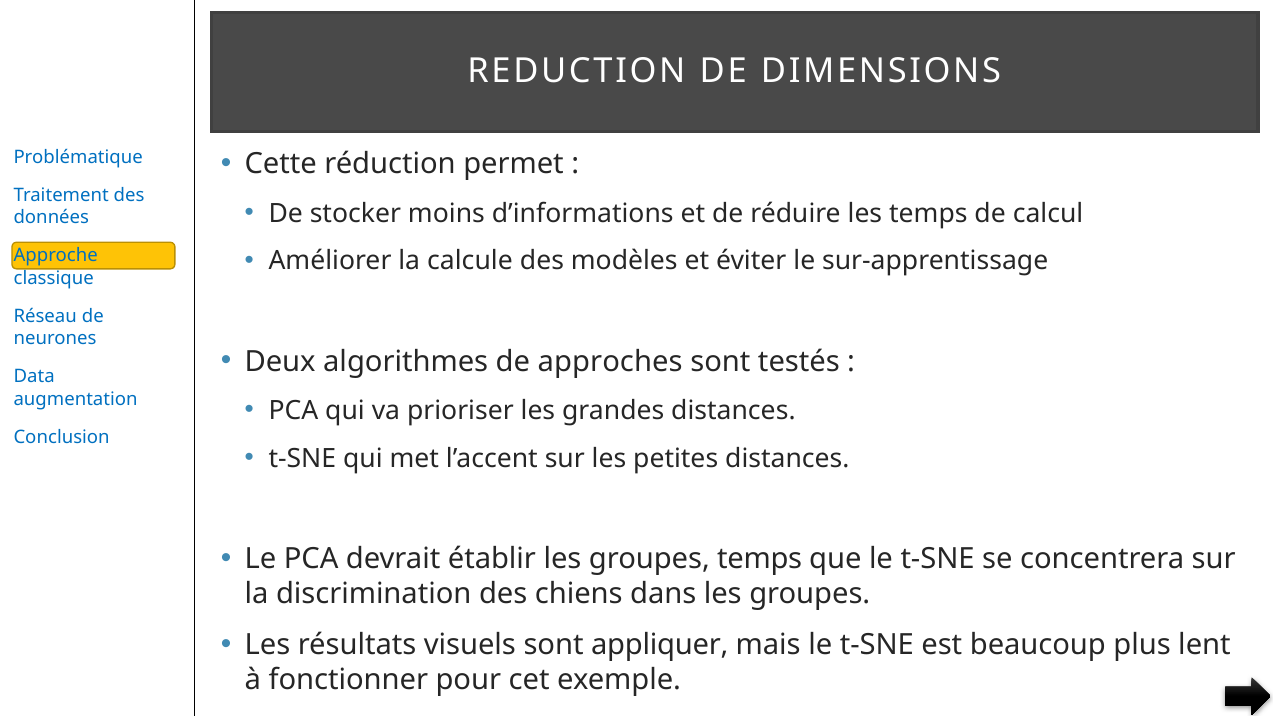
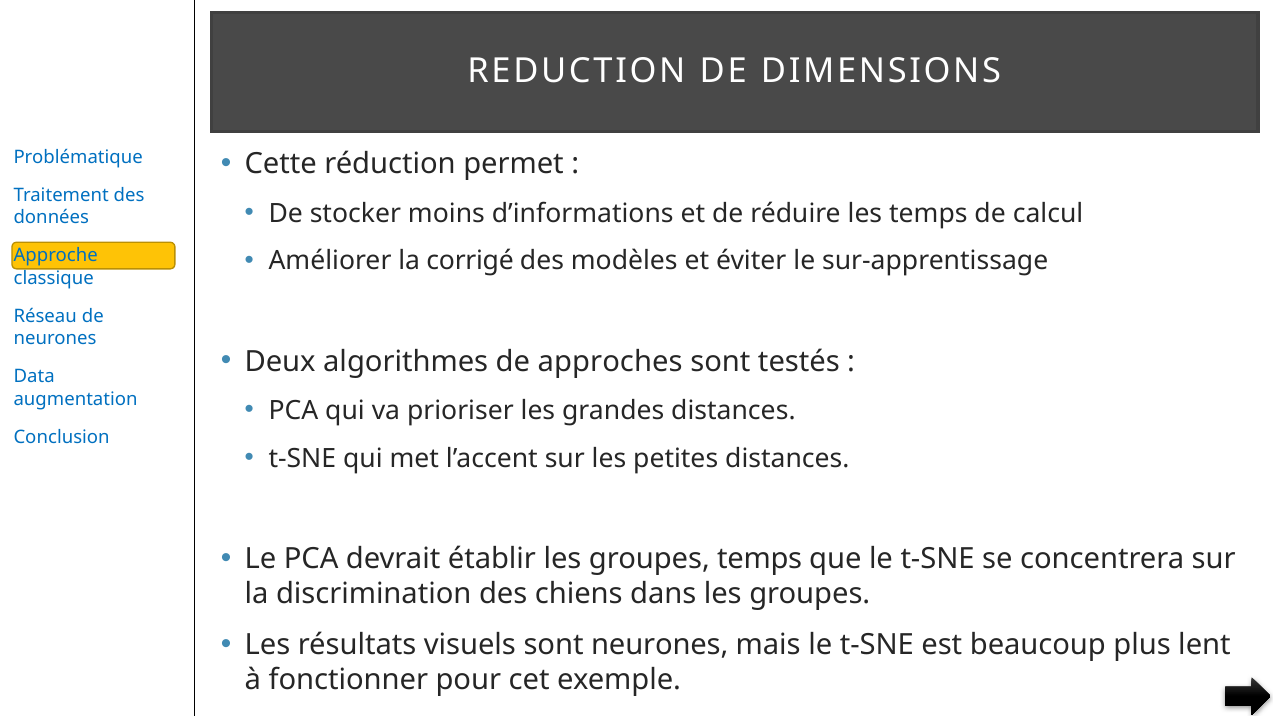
calcule: calcule -> corrigé (470, 261)
sont appliquer: appliquer -> neurones (660, 645)
